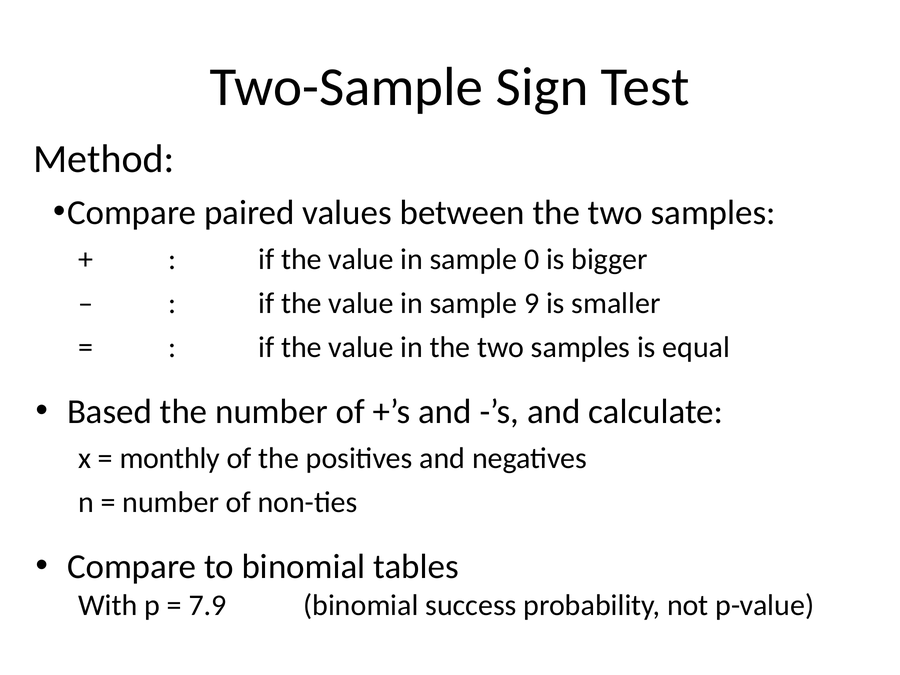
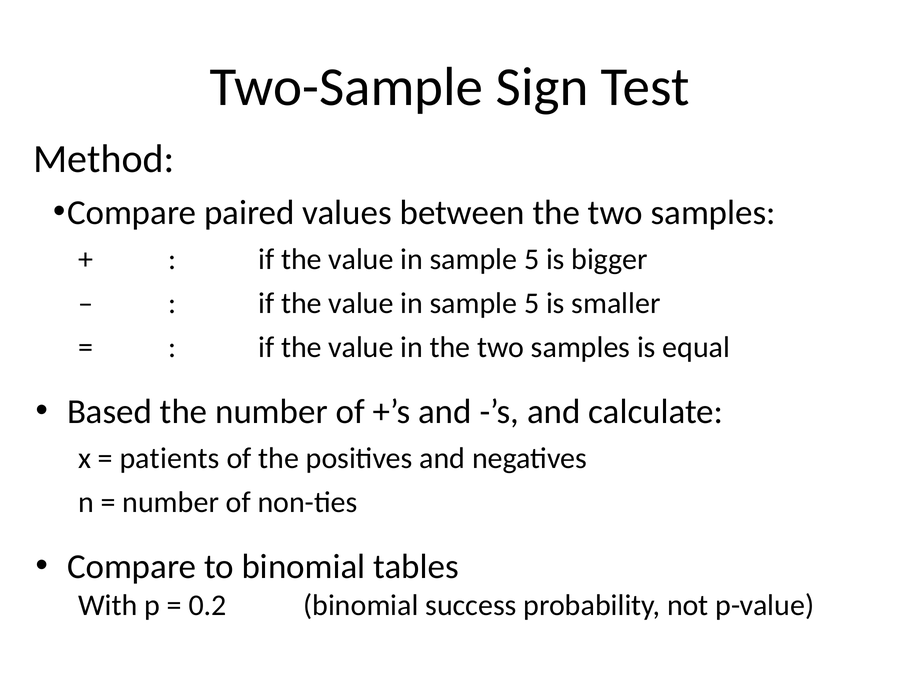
0: 0 -> 5 (532, 259)
9: 9 -> 5 (532, 303)
monthly: monthly -> patients (170, 458)
7.9: 7.9 -> 0.2 (208, 605)
